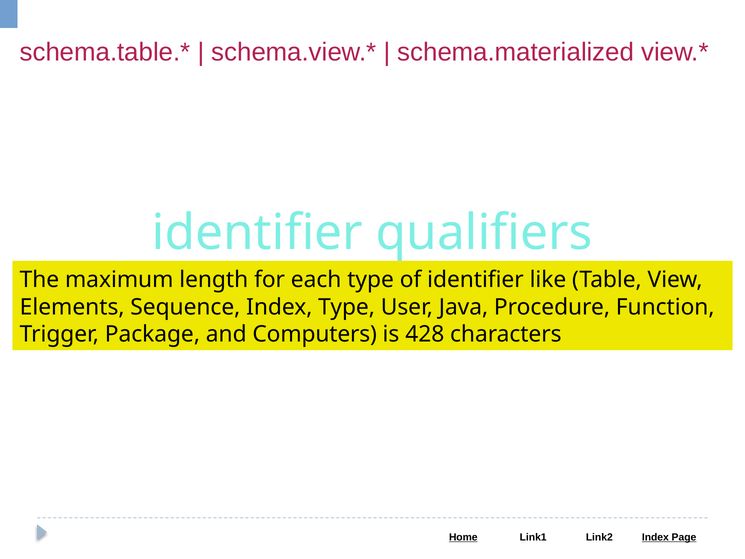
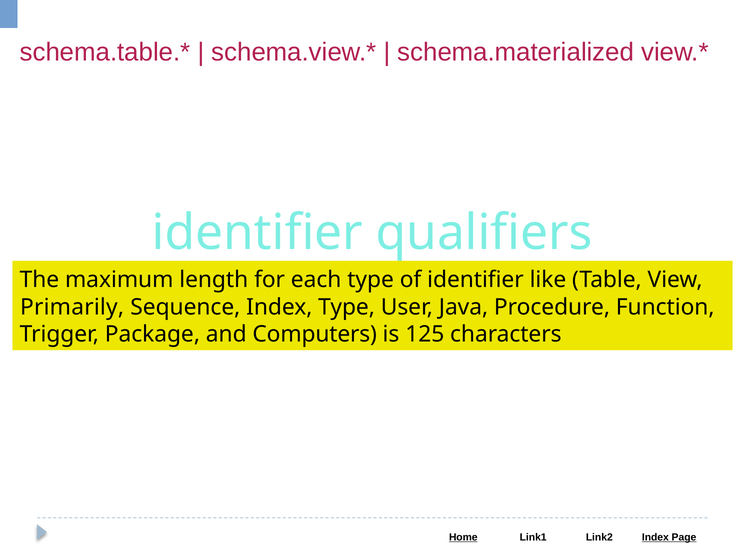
Elements: Elements -> Primarily (72, 307)
428: 428 -> 125 (425, 334)
